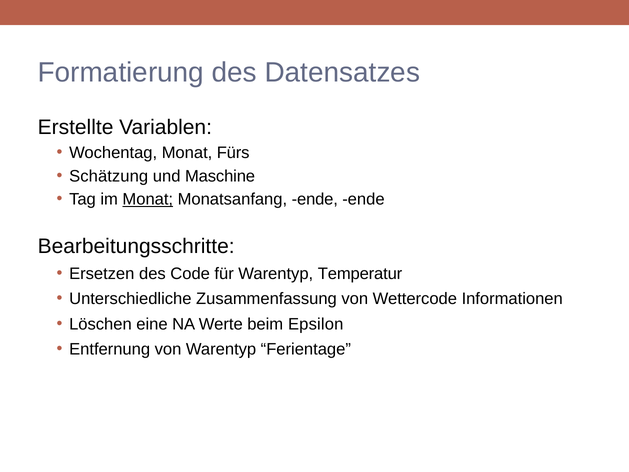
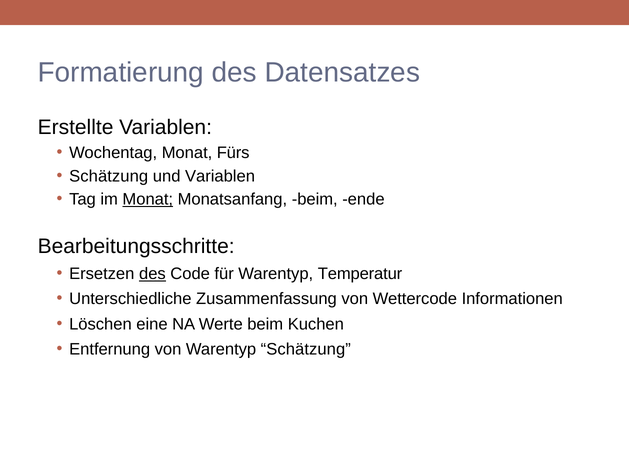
und Maschine: Maschine -> Variablen (220, 176)
Monatsanfang ende: ende -> beim (315, 199)
des underline: none -> present (152, 274)
Epsilon: Epsilon -> Kuchen (316, 324)
Warentyp Ferientage: Ferientage -> Schätzung (306, 349)
